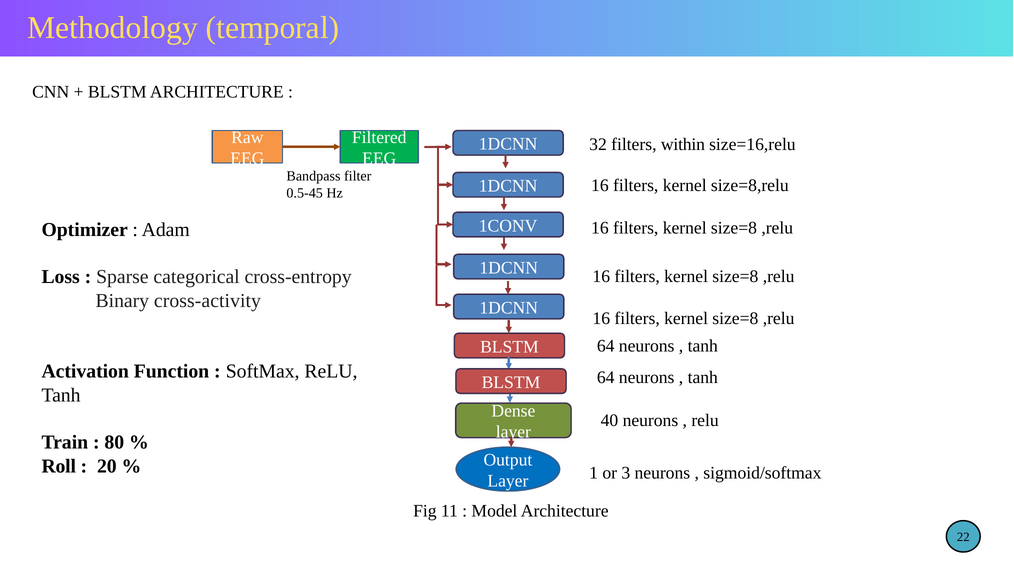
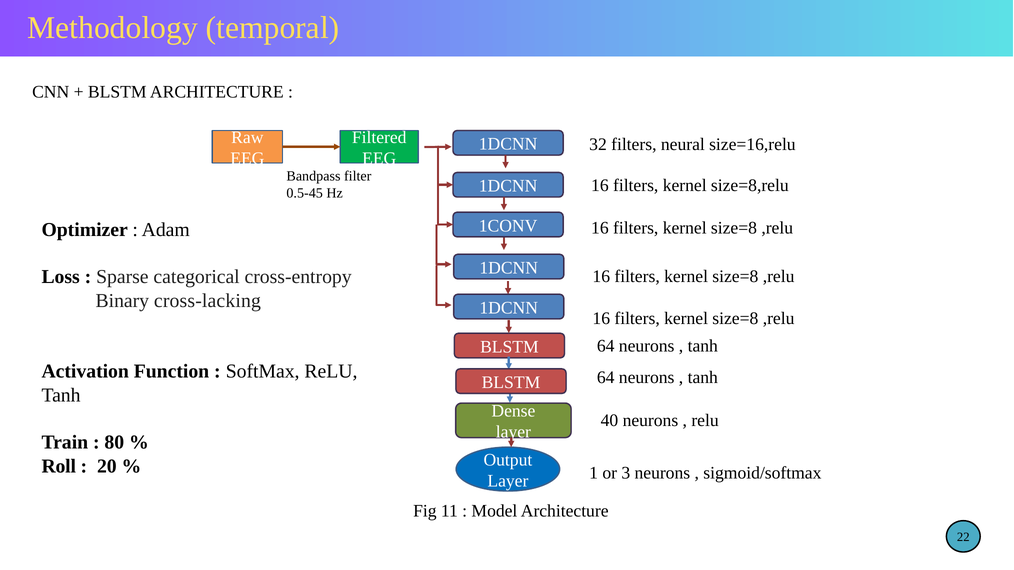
within: within -> neural (683, 144)
cross-activity: cross-activity -> cross-lacking (207, 301)
